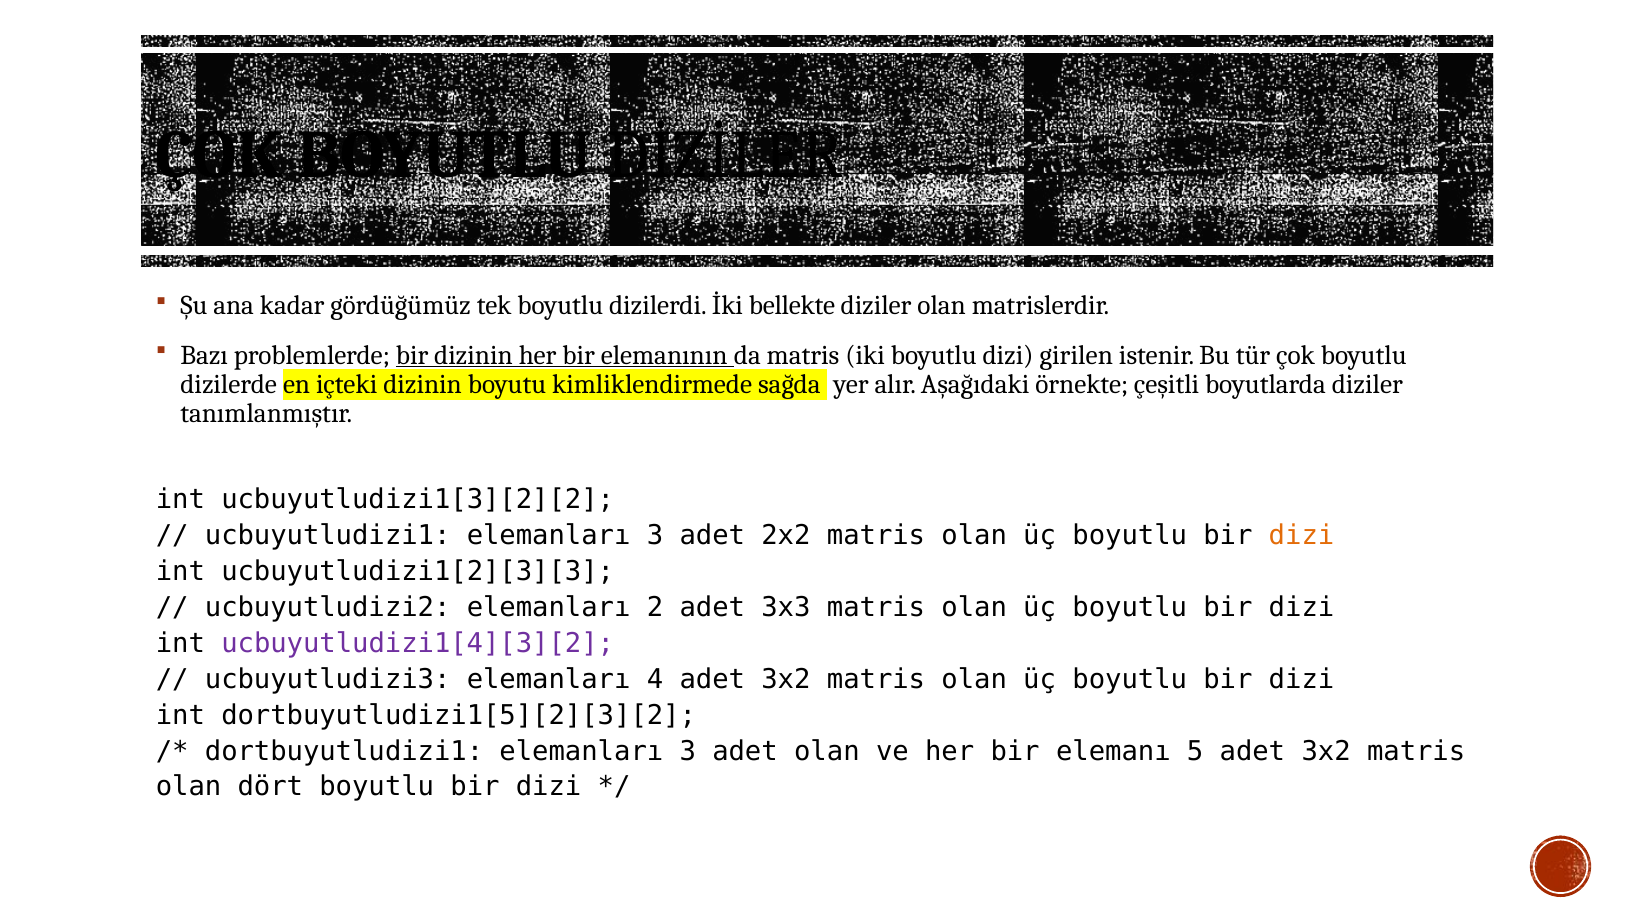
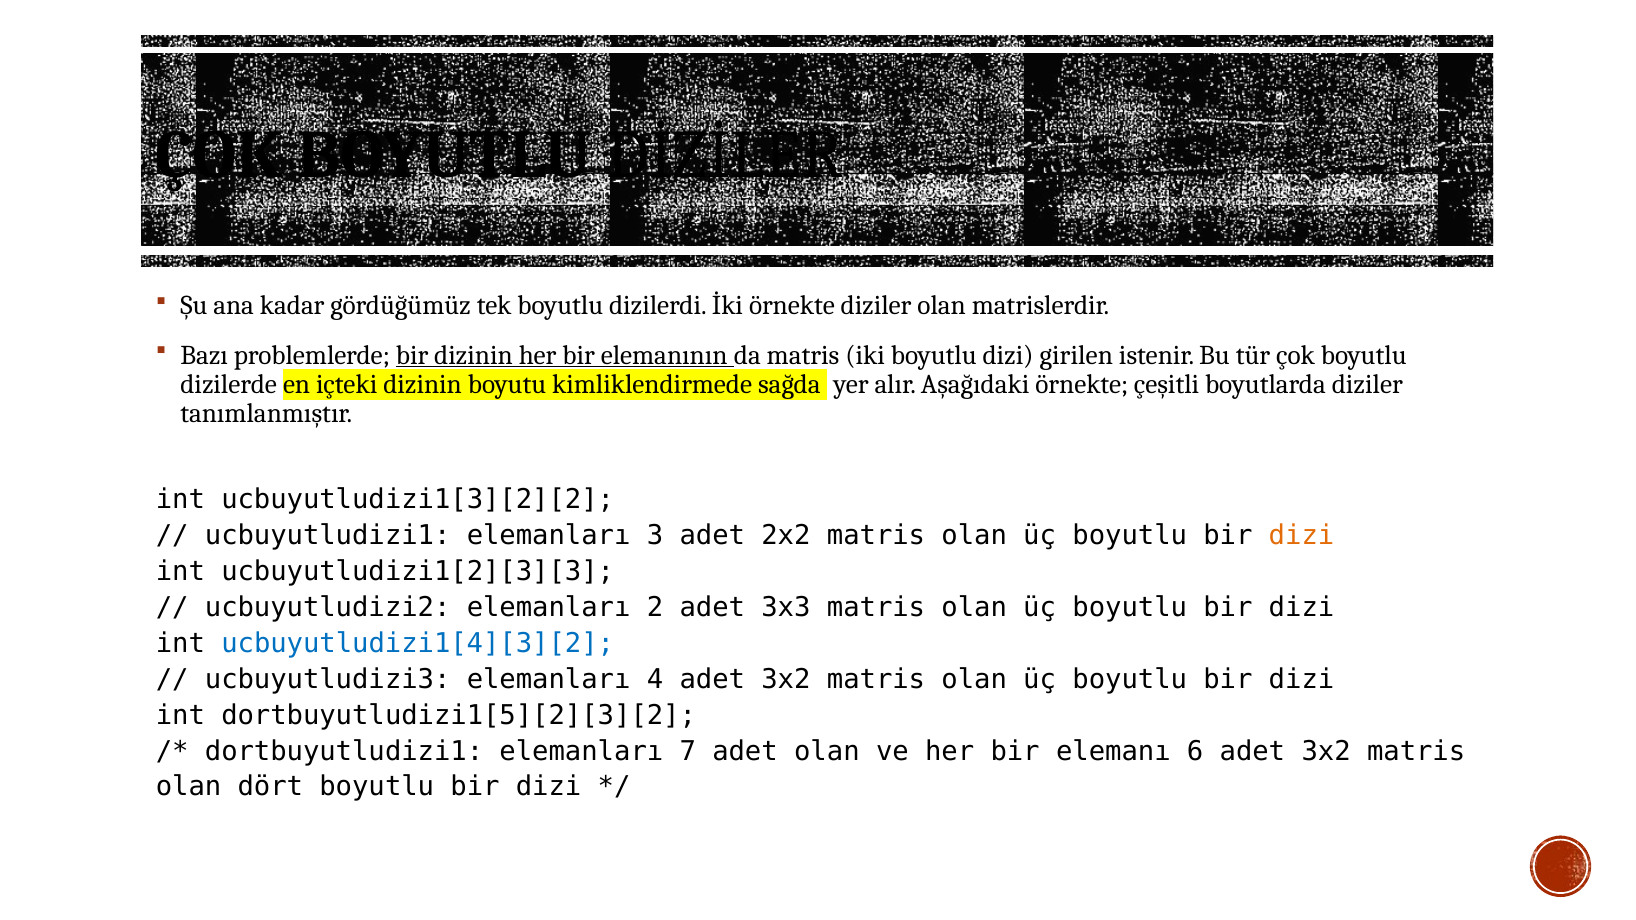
İki bellekte: bellekte -> örnekte (792, 305)
ucbuyutludizi1[4][3][2 colour: purple -> blue (418, 644)
dortbuyutludizi1 elemanları 3: 3 -> 7 (688, 751)
5: 5 -> 6 (1195, 751)
